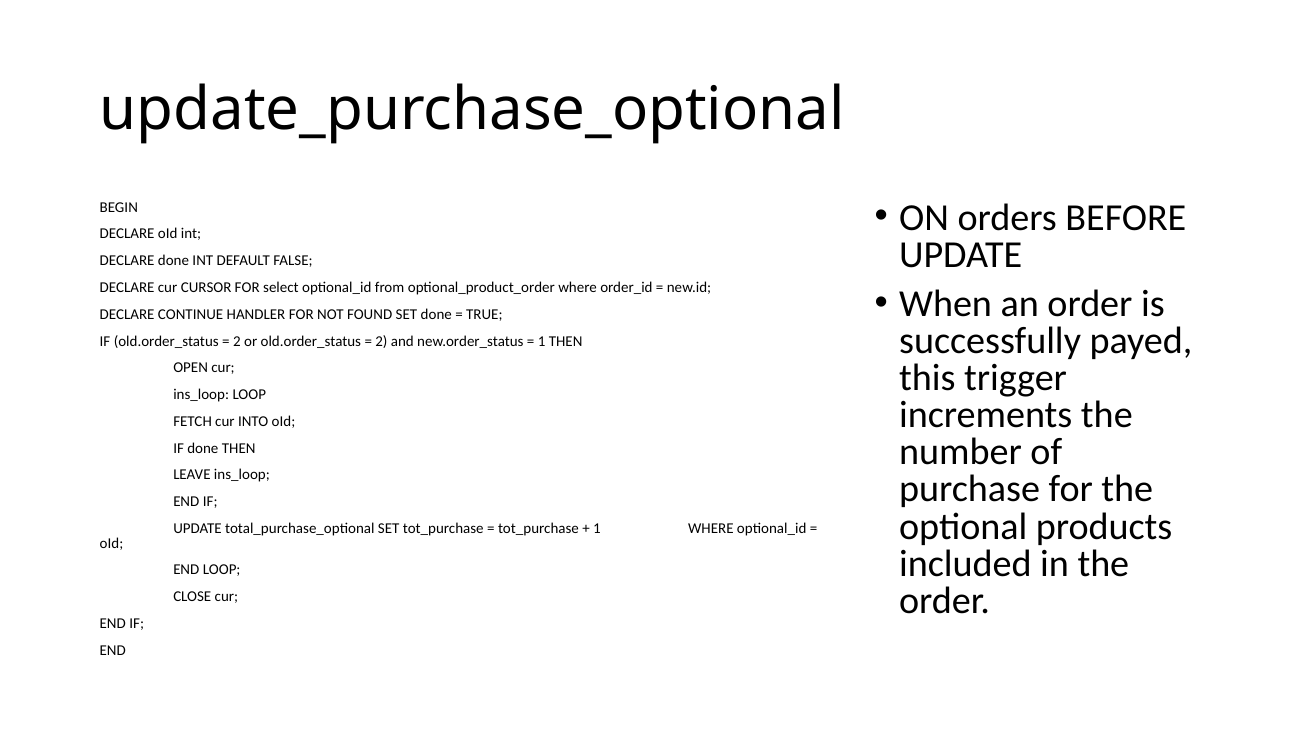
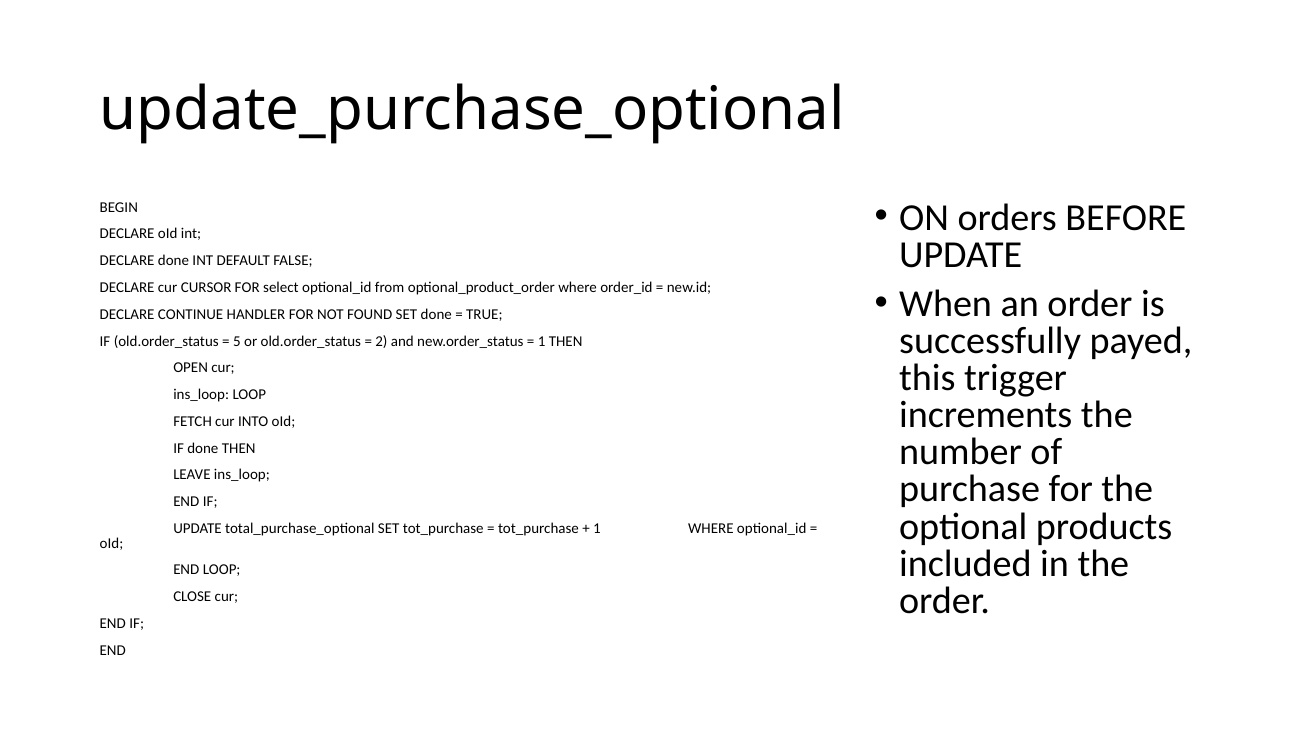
2: 2 -> 5 (237, 341)
